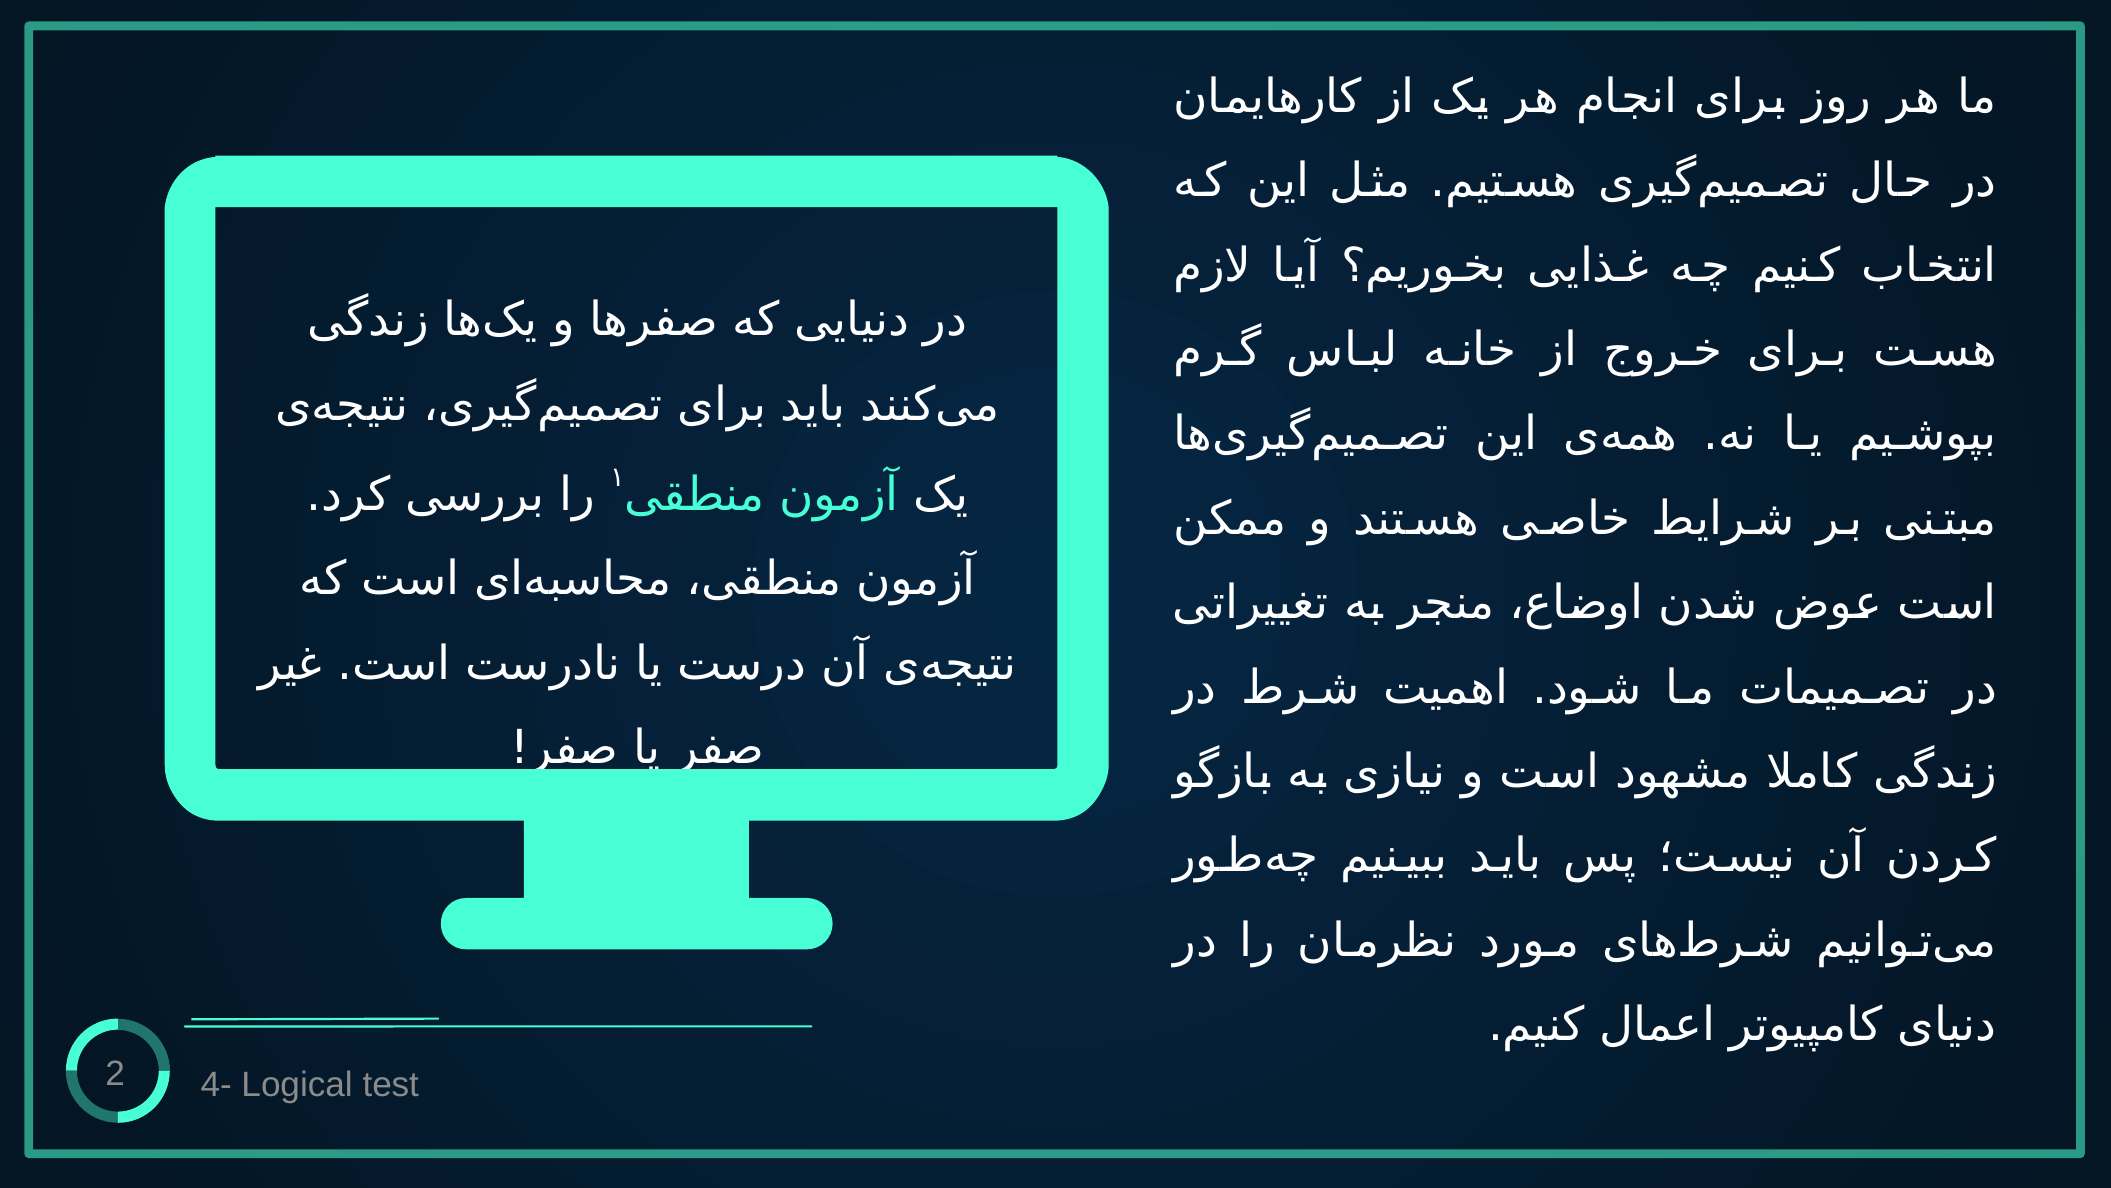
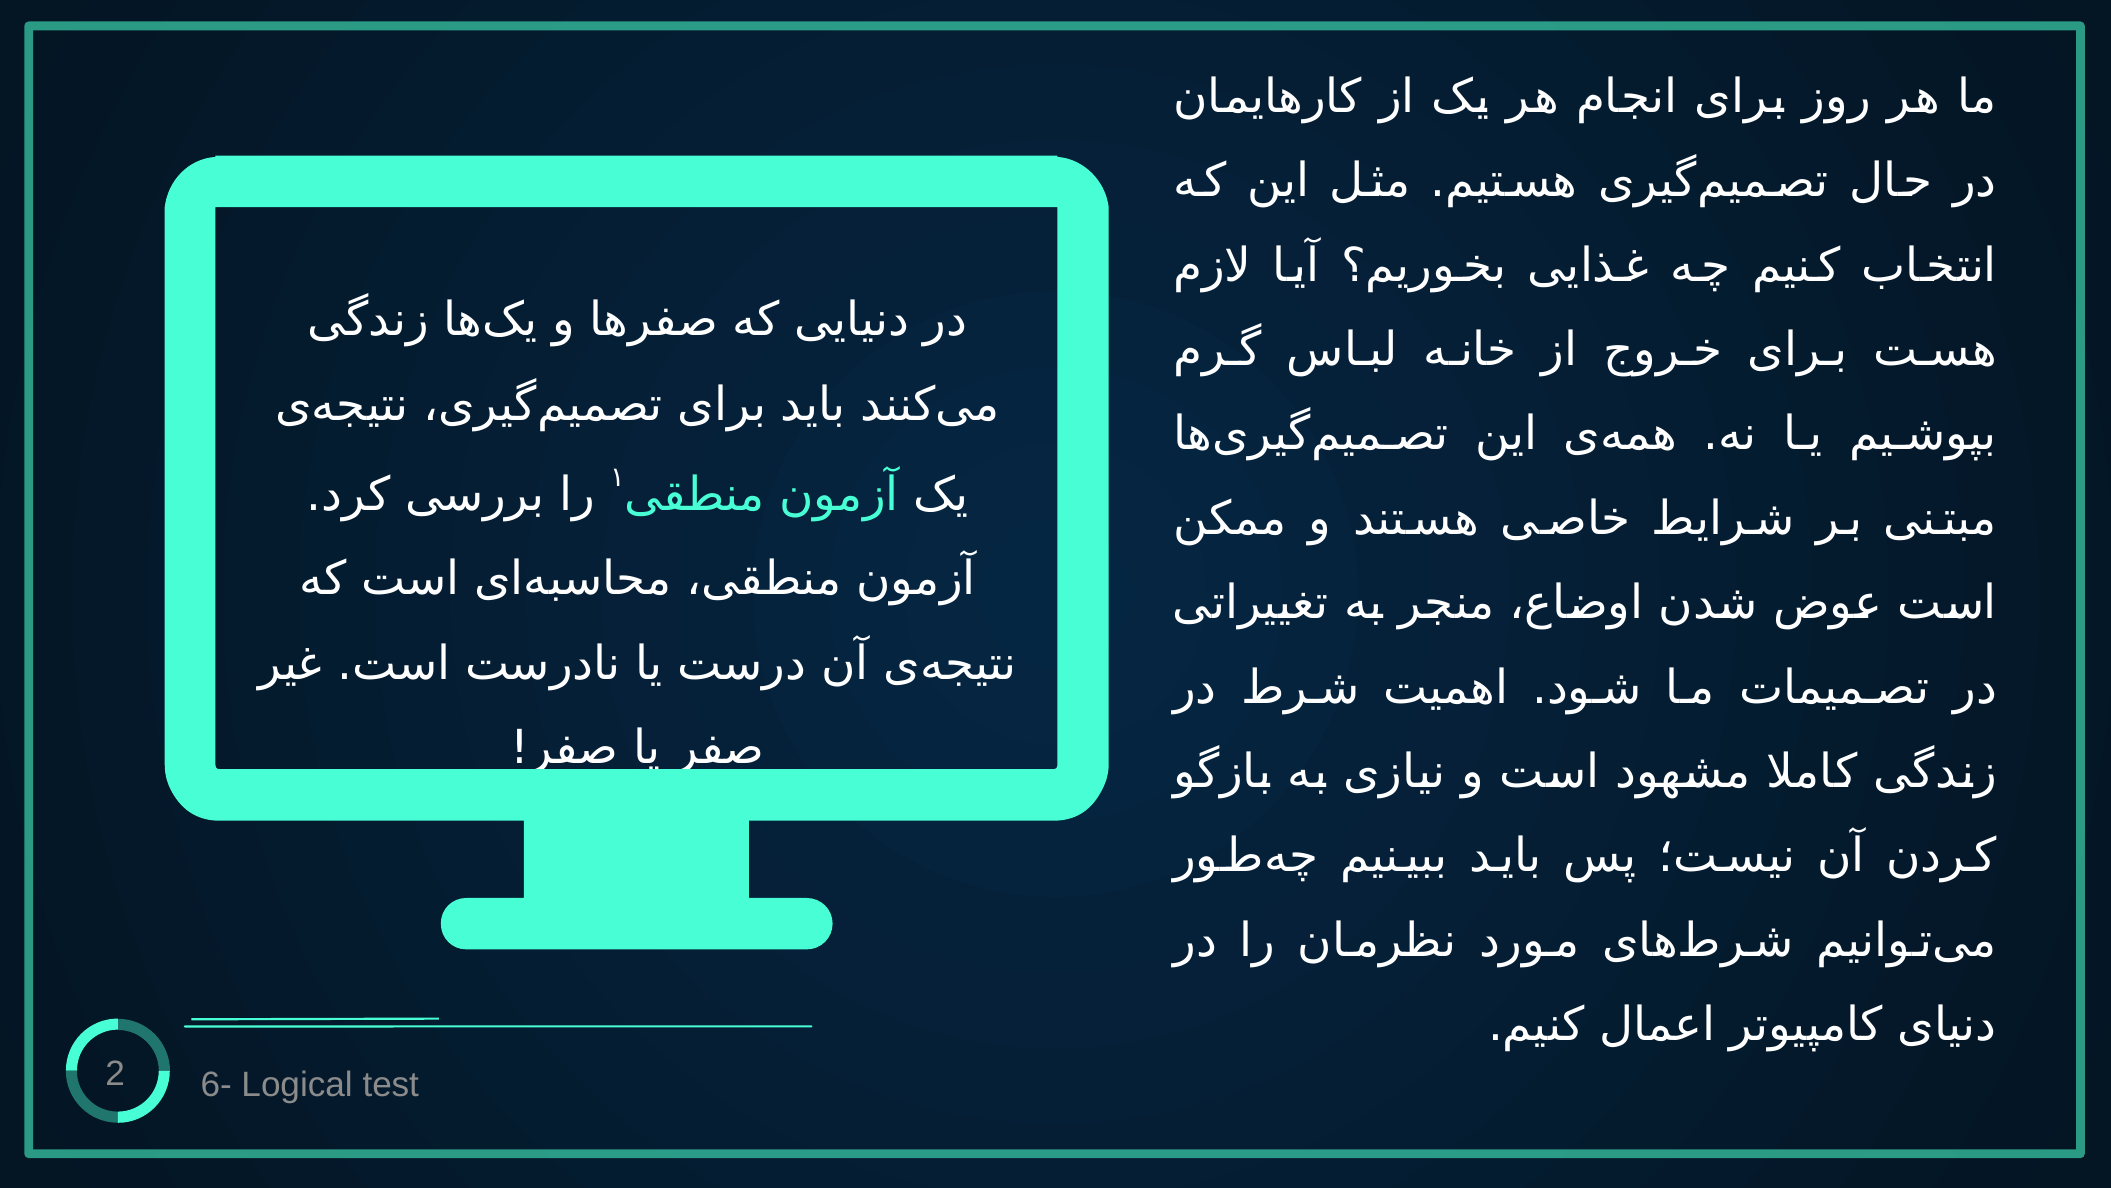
4-: 4- -> 6- (216, 1084)
